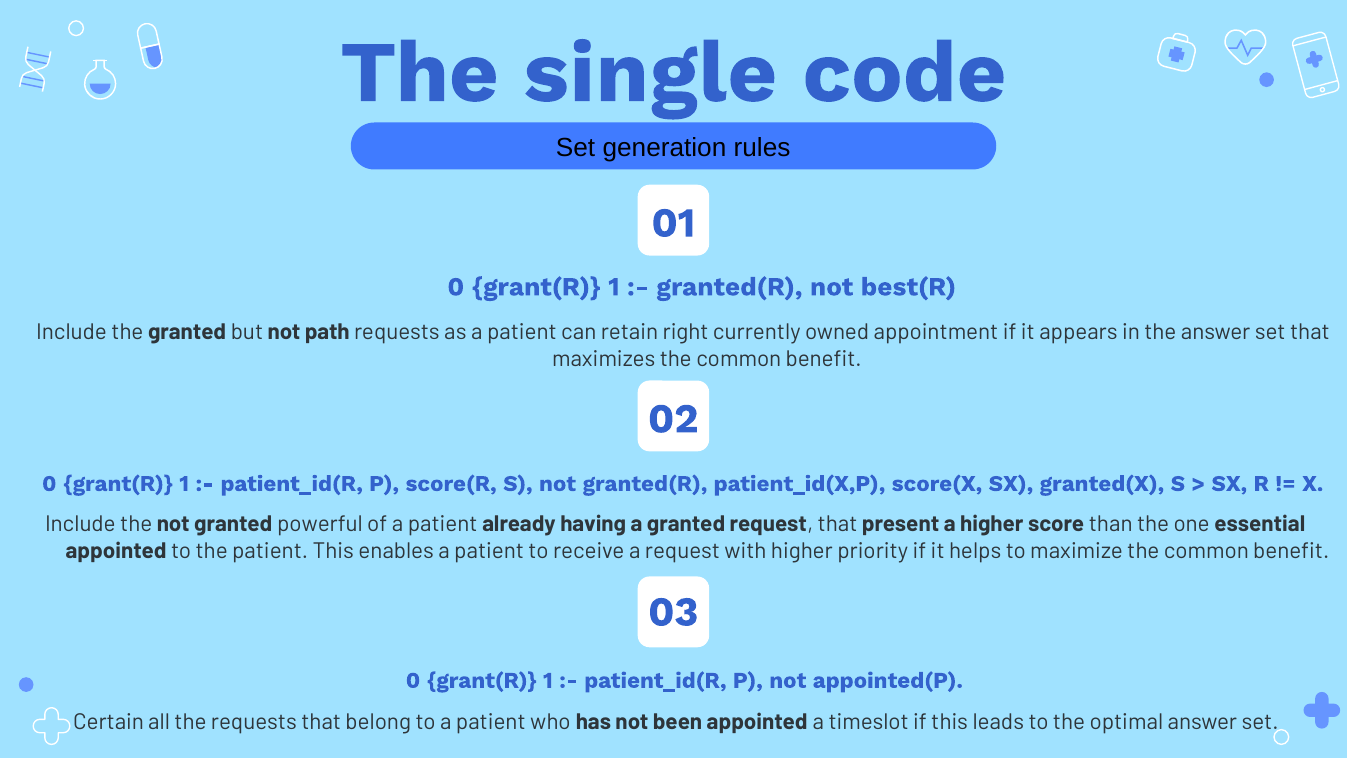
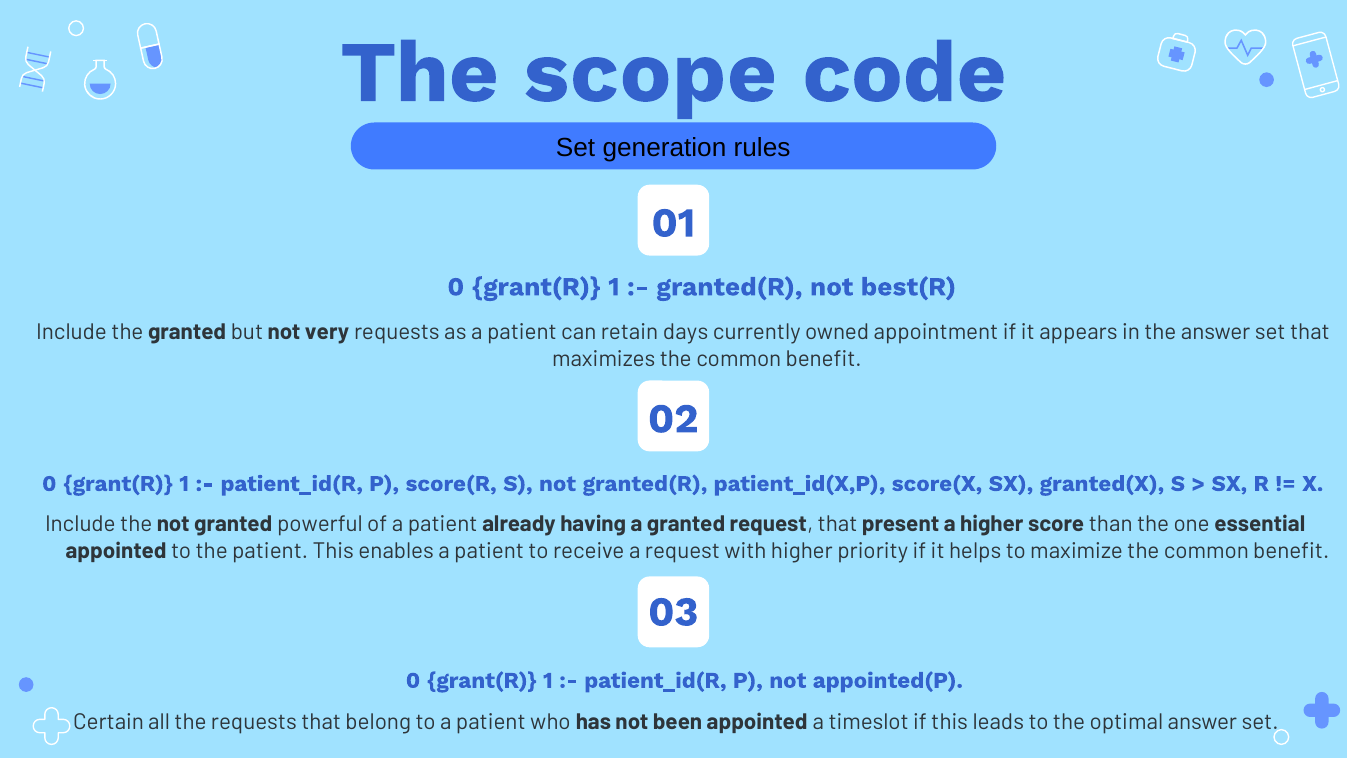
single: single -> scope (650, 73)
path: path -> very (327, 332)
right: right -> days (686, 332)
